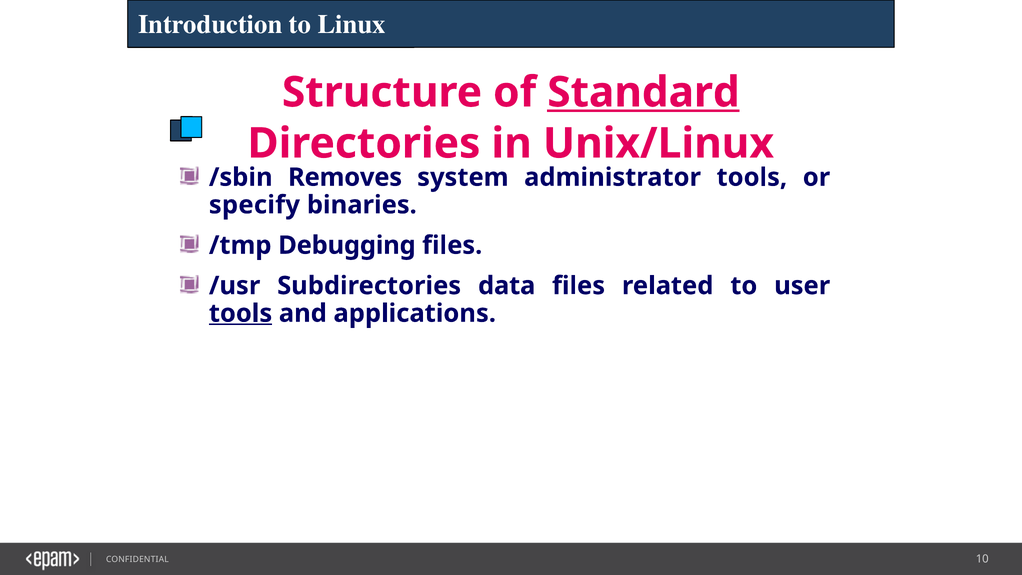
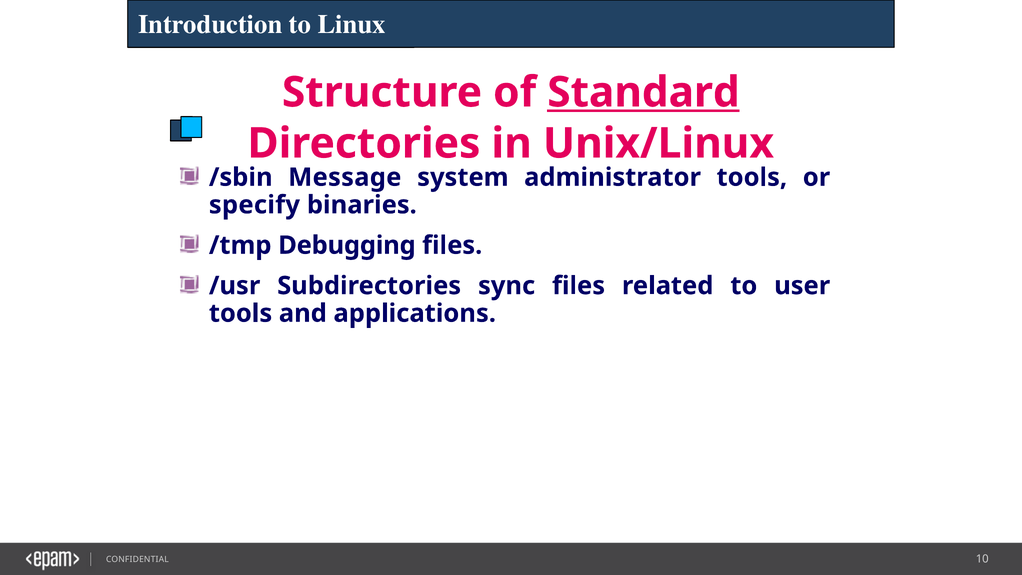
Removes: Removes -> Message (345, 177)
data: data -> sync (507, 286)
tools underline: present -> none (241, 313)
